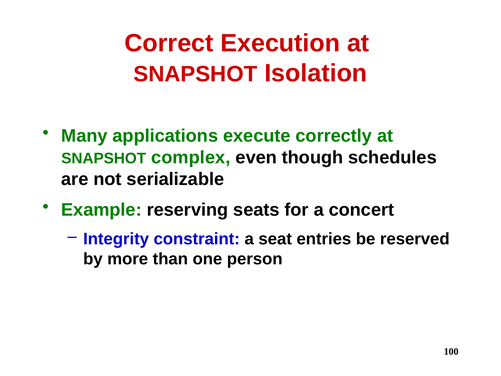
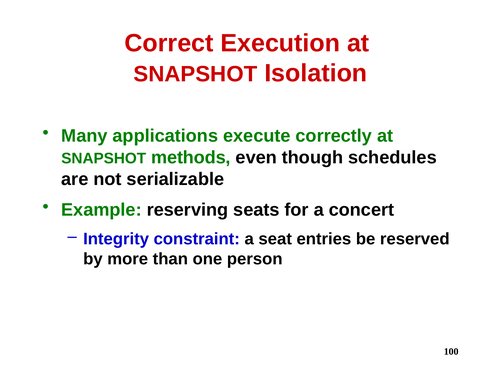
complex: complex -> methods (191, 157)
